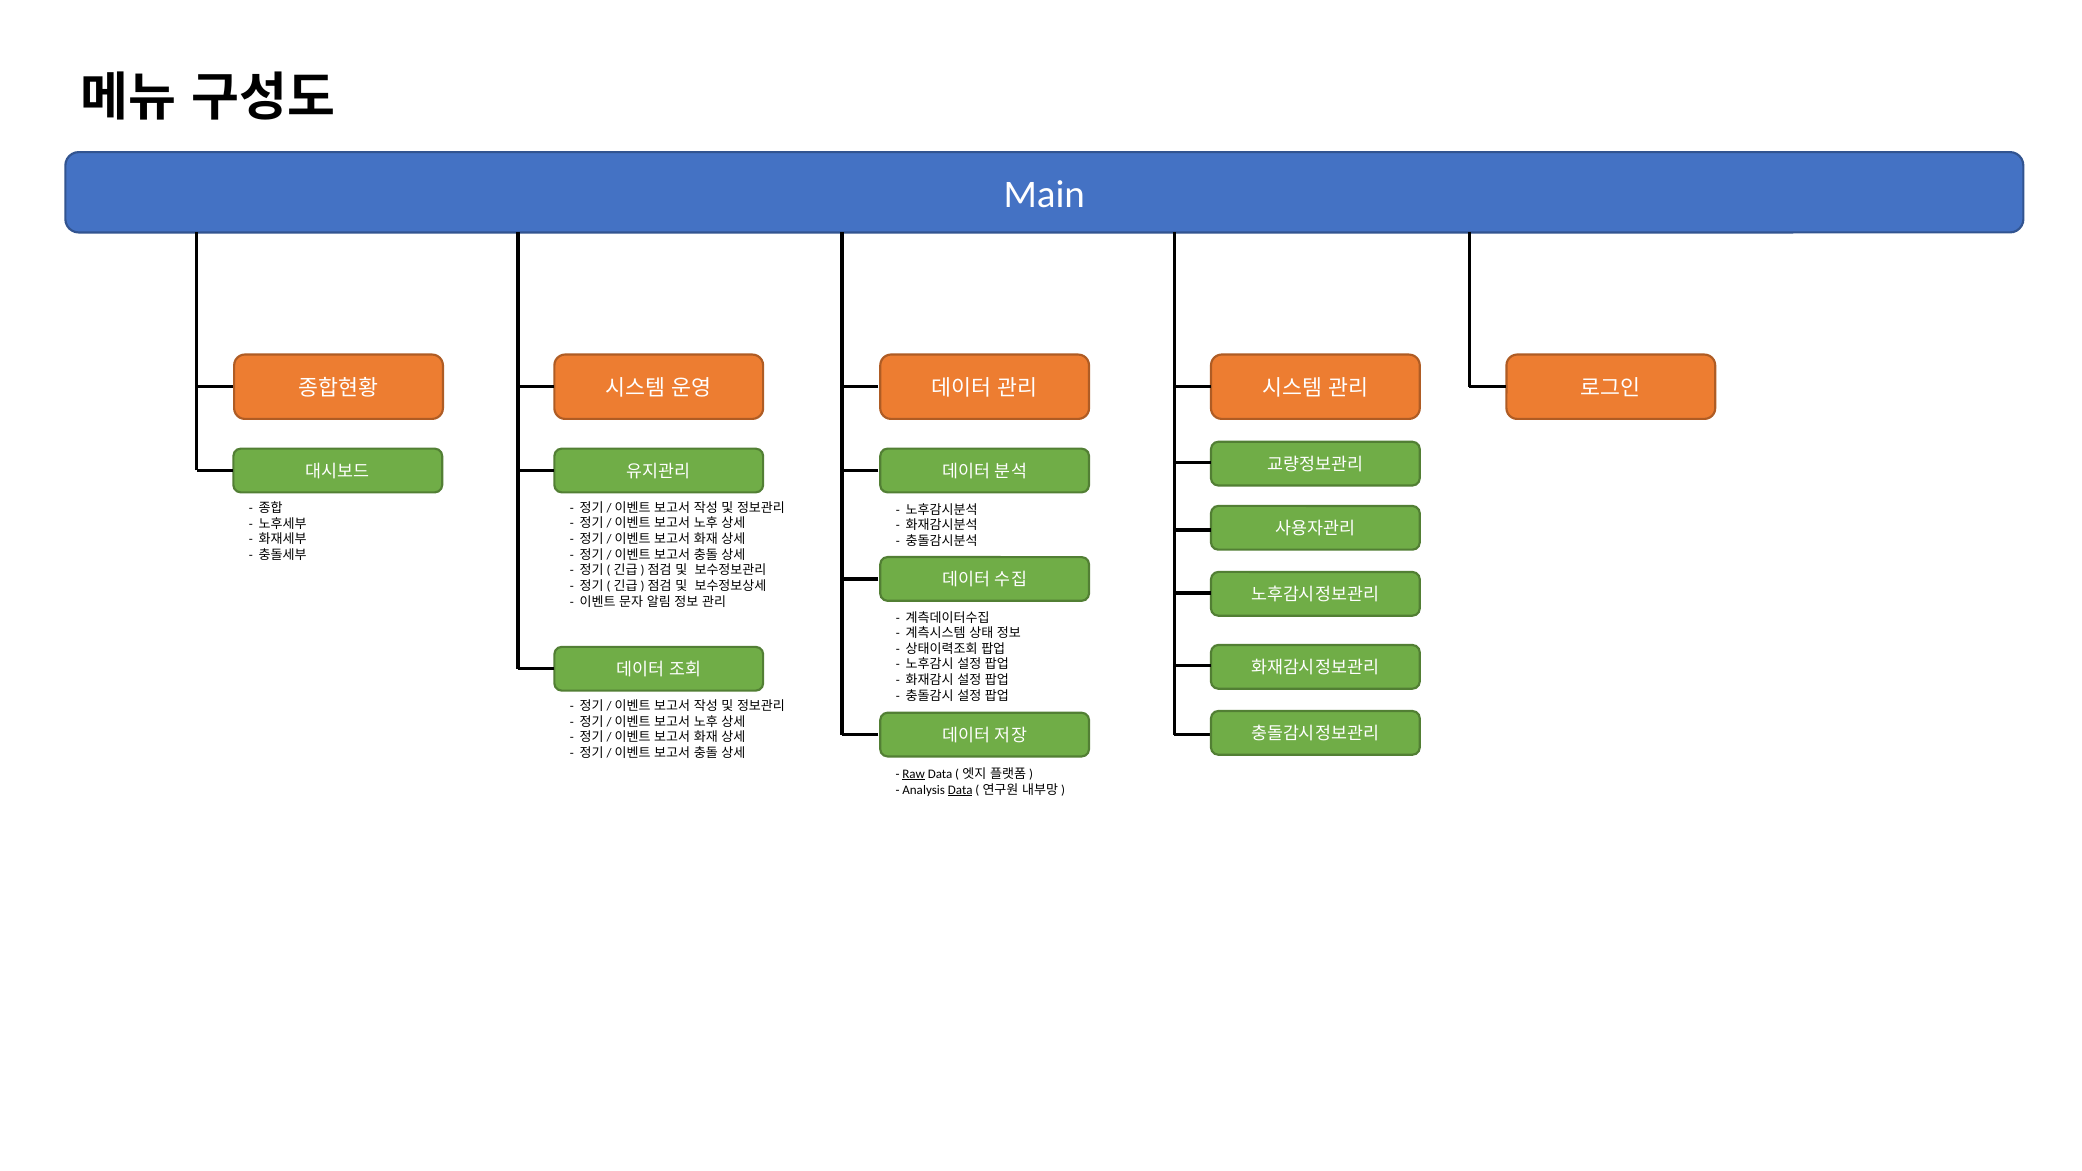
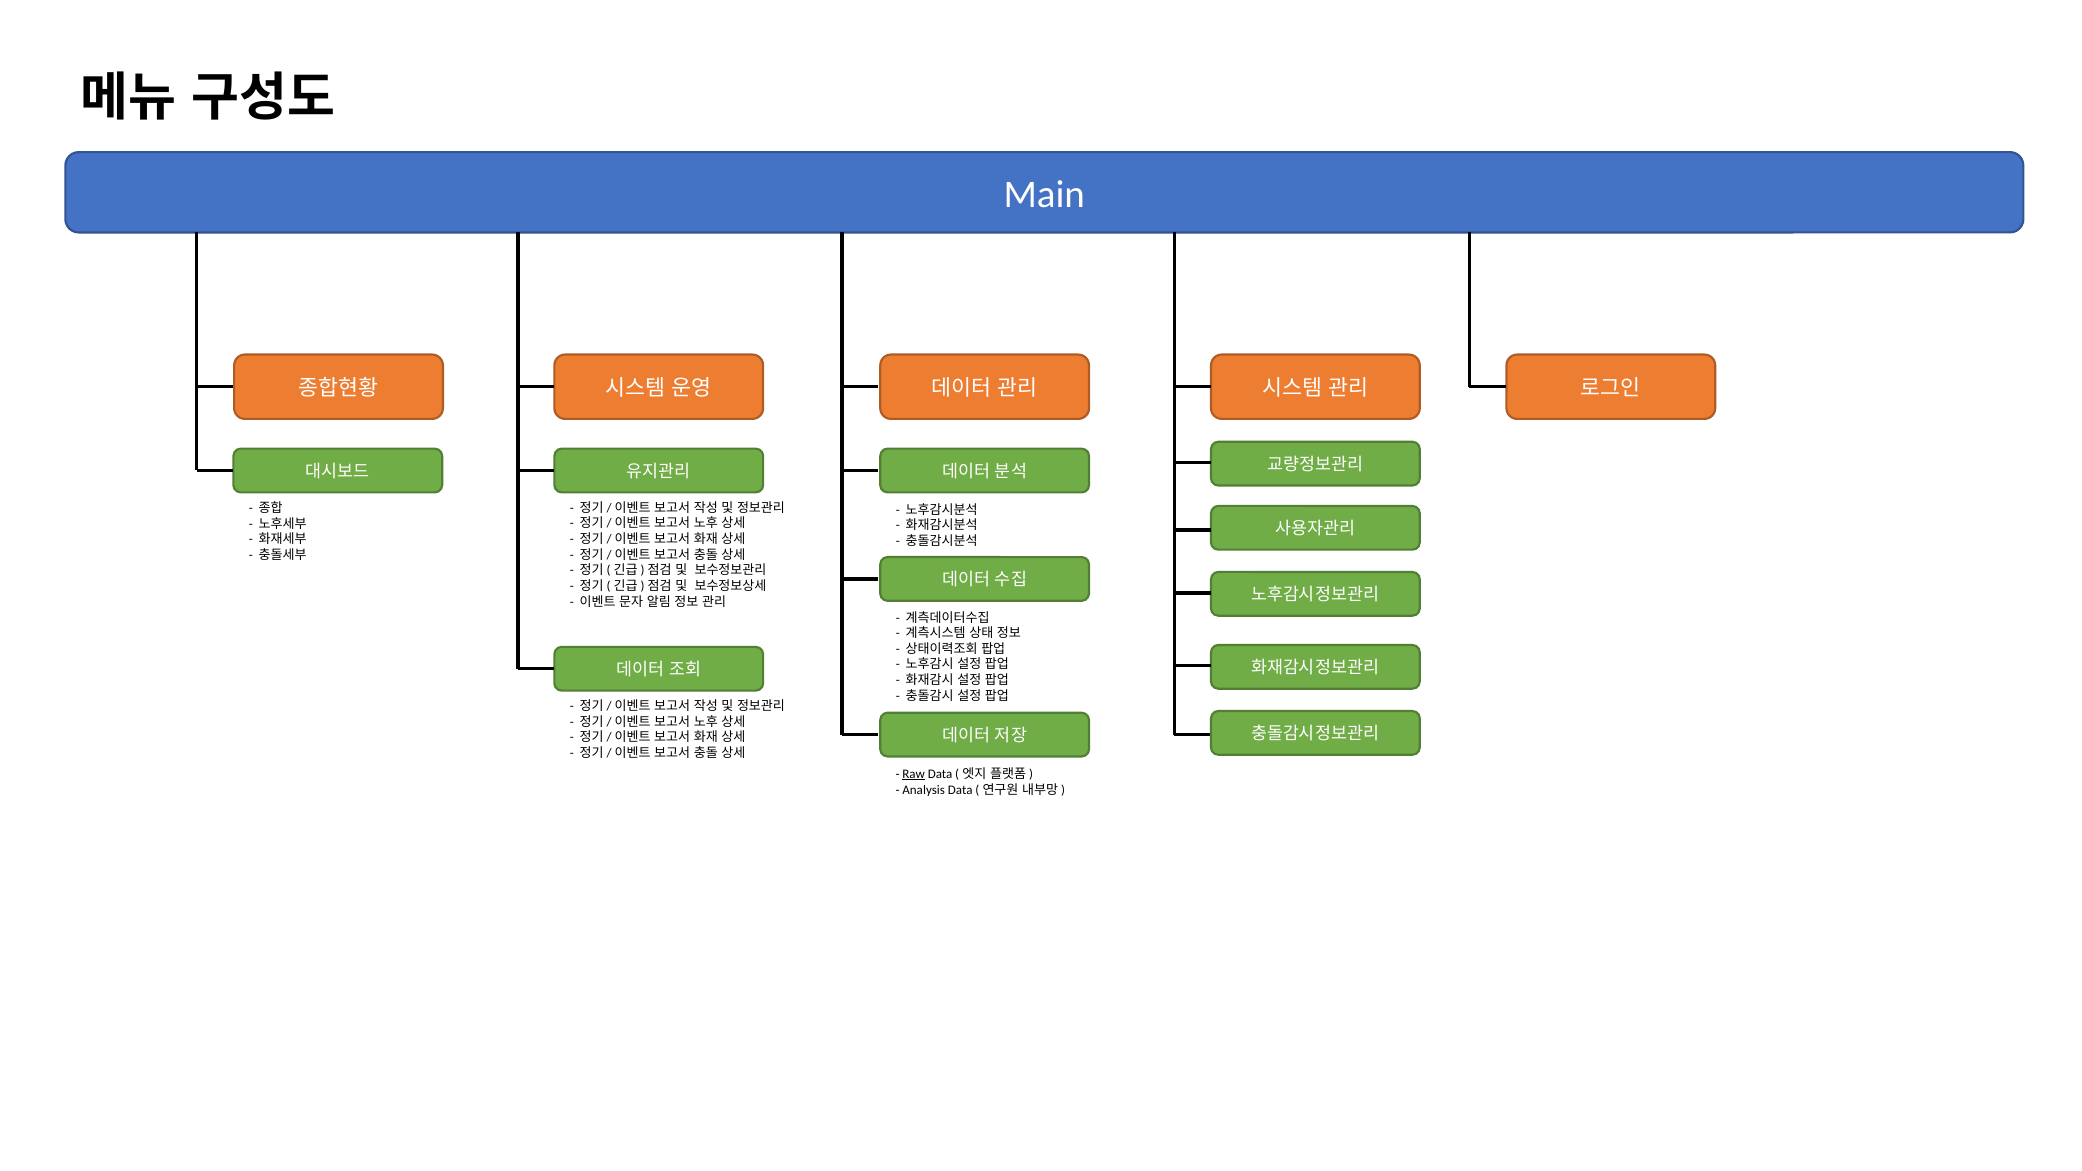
Data underline: present -> none (960, 790)
